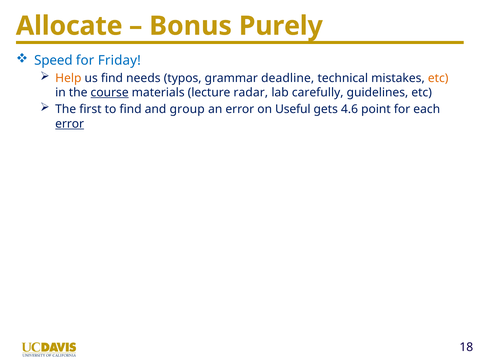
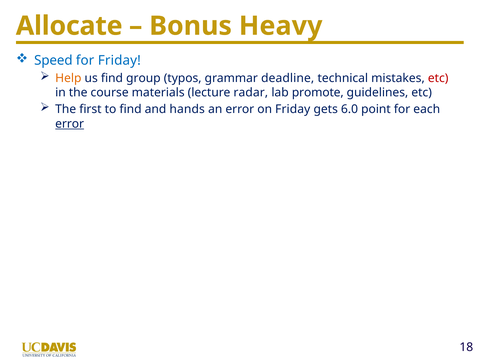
Purely: Purely -> Heavy (281, 26)
needs: needs -> group (143, 78)
etc colour: orange -> red (438, 78)
course underline: present -> none (110, 93)
carefully: carefully -> promote (318, 93)
group: group -> hands (187, 109)
on Useful: Useful -> Friday (293, 109)
4.6: 4.6 -> 6.0 (350, 109)
